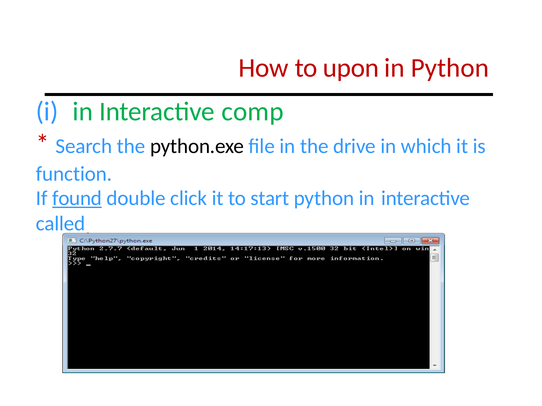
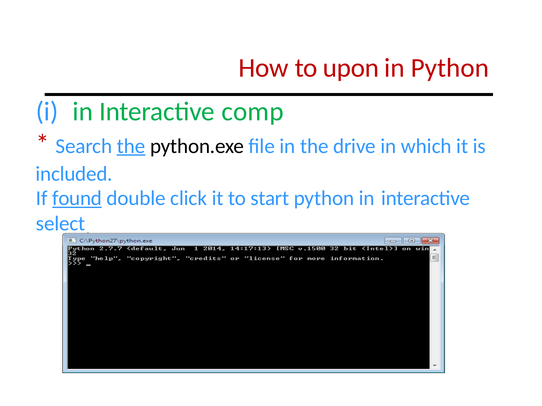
the underline: none -> present (131, 146)
function: function -> included (74, 174)
called: called -> select (61, 224)
